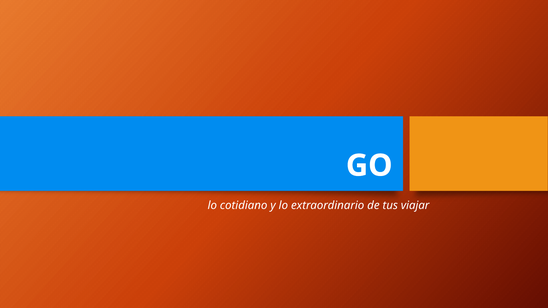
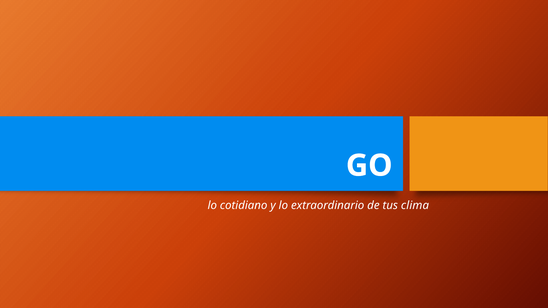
viajar: viajar -> clima (415, 206)
